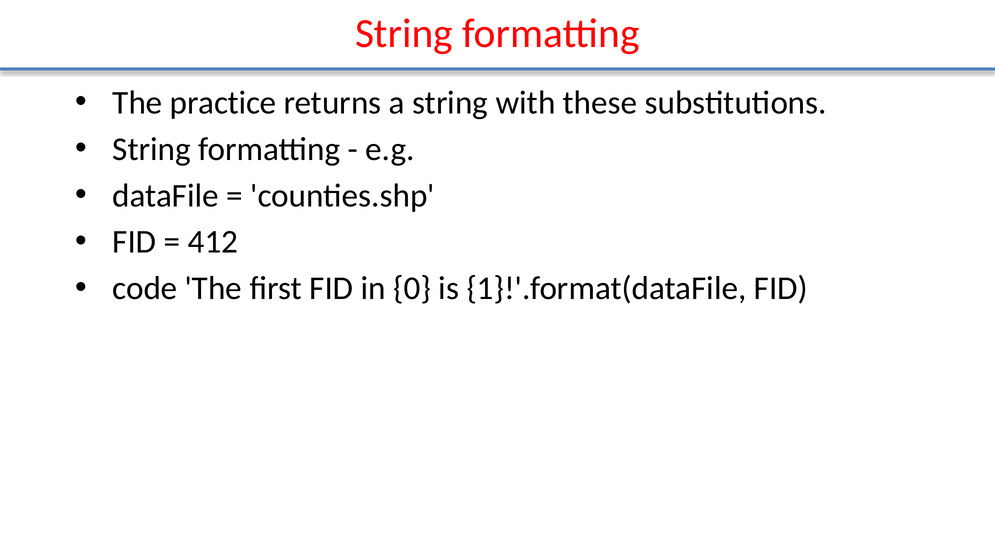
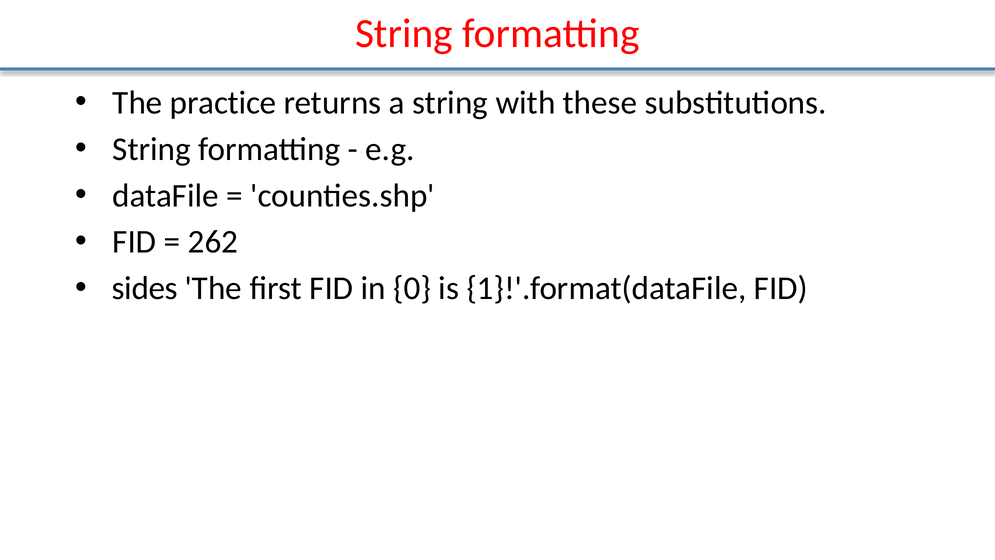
412: 412 -> 262 (213, 242)
code: code -> sides (145, 288)
